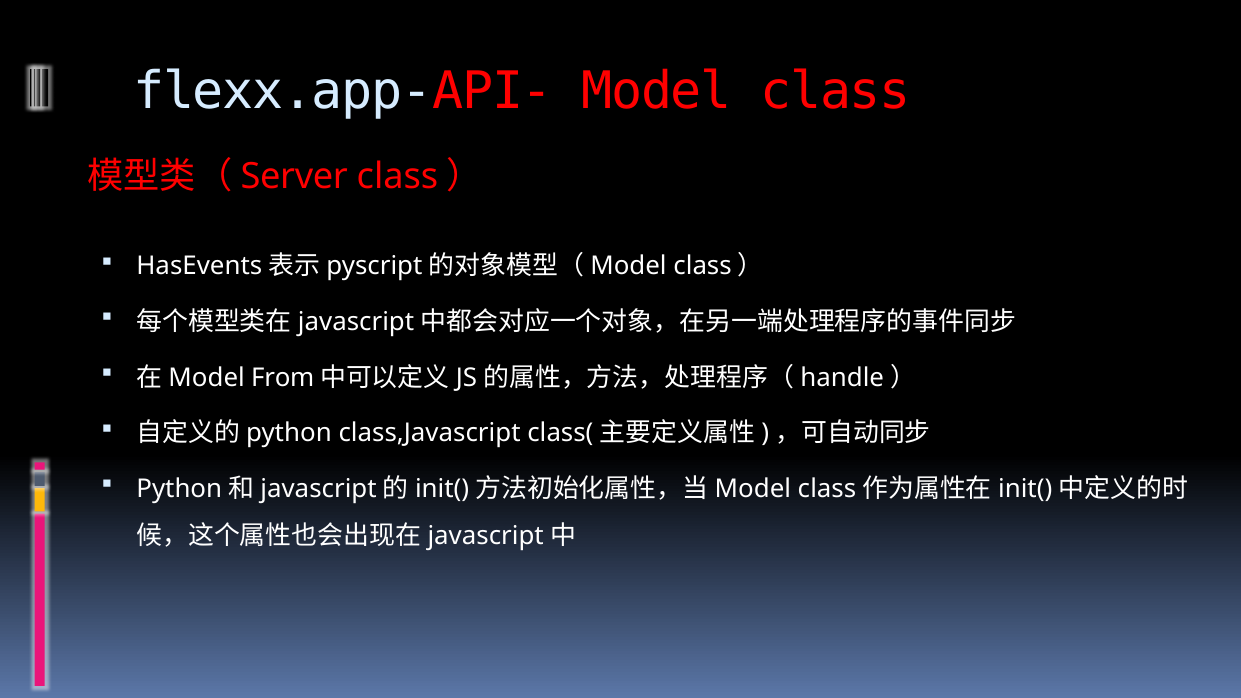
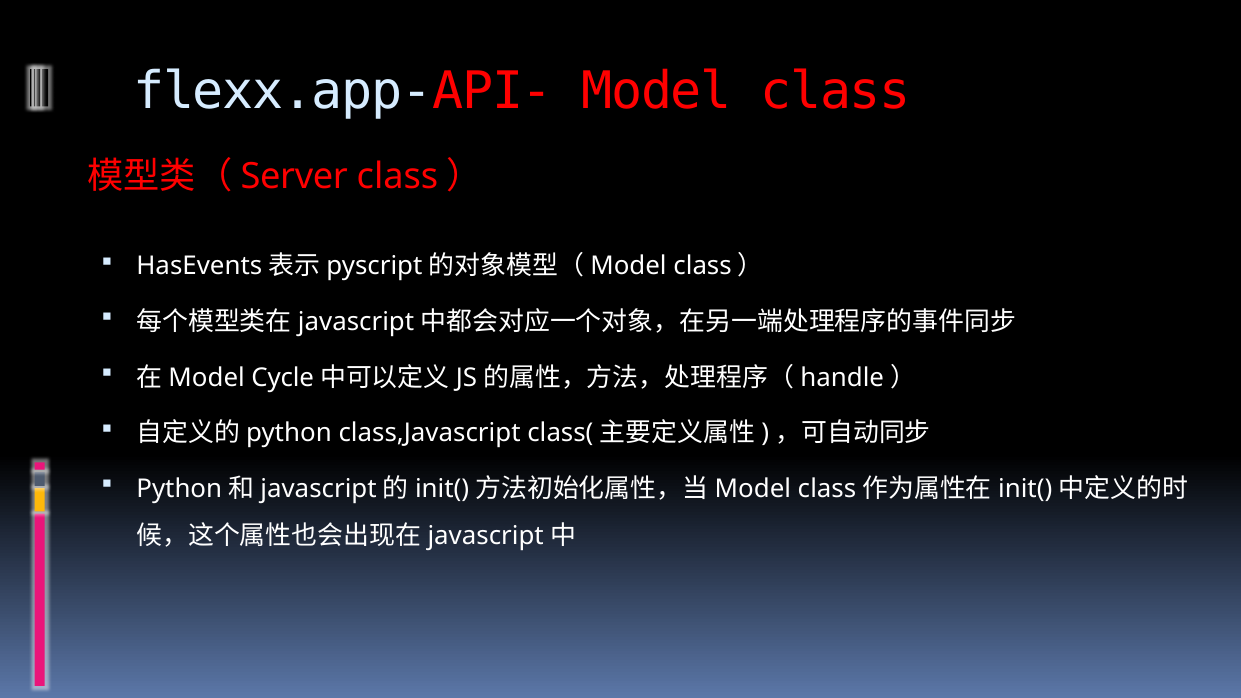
From: From -> Cycle (283, 378)
